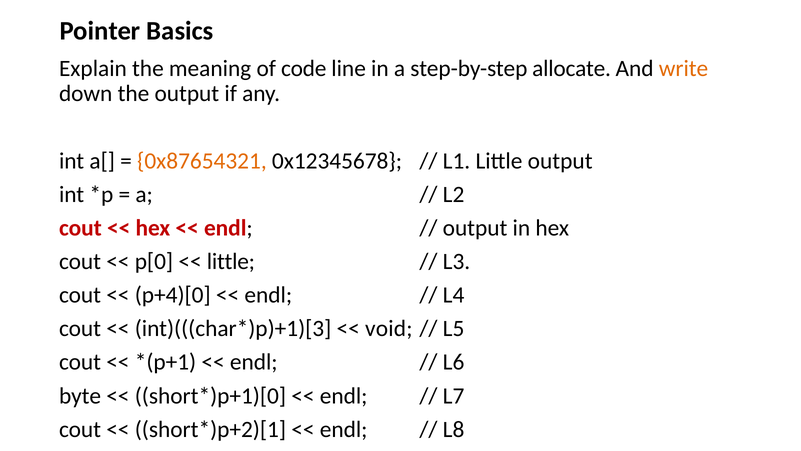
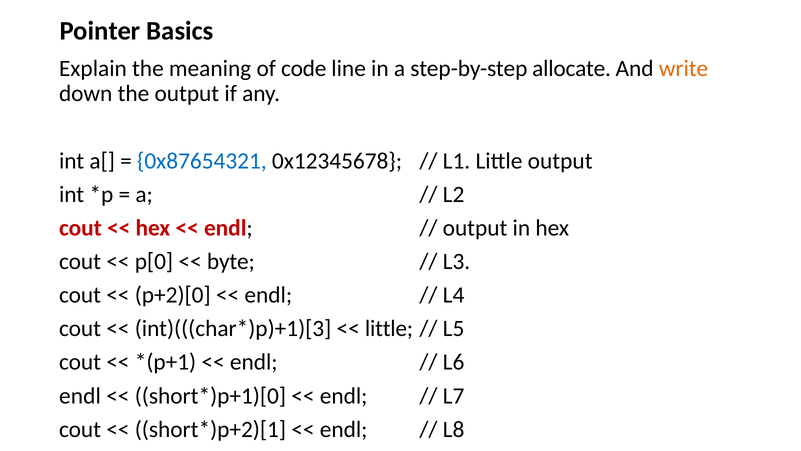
0x87654321 colour: orange -> blue (202, 161)
little: little -> byte (231, 261)
p+4)[0: p+4)[0 -> p+2)[0 (173, 295)
void: void -> little (389, 328)
byte: byte -> endl (80, 395)
